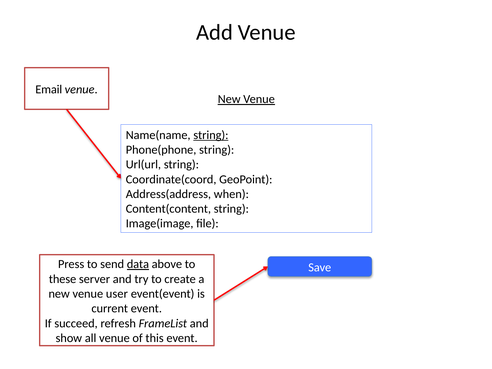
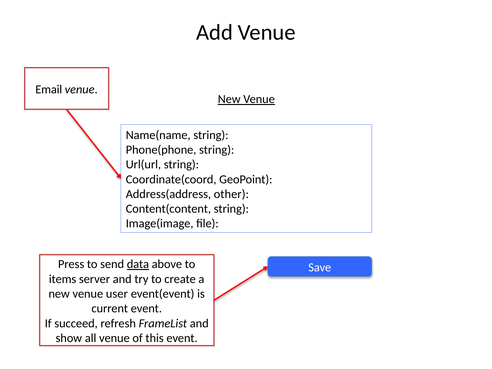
string underline: present -> none (211, 135)
when: when -> other (231, 194)
these: these -> items (63, 279)
